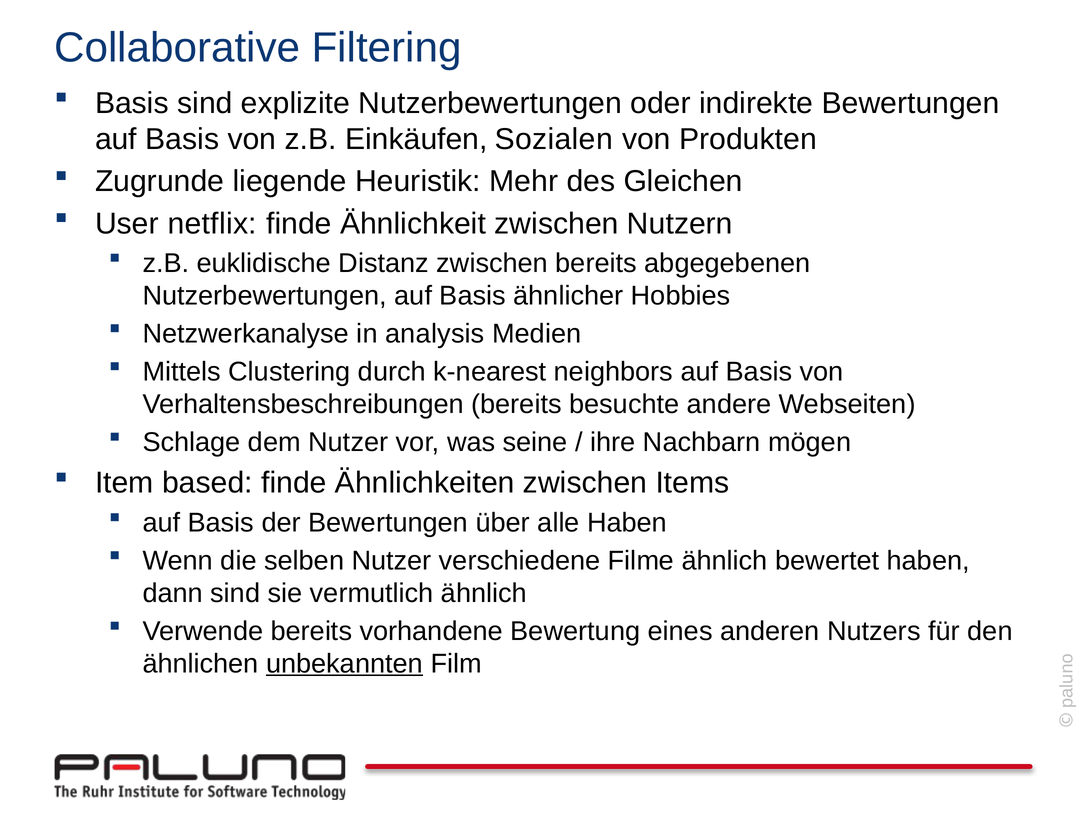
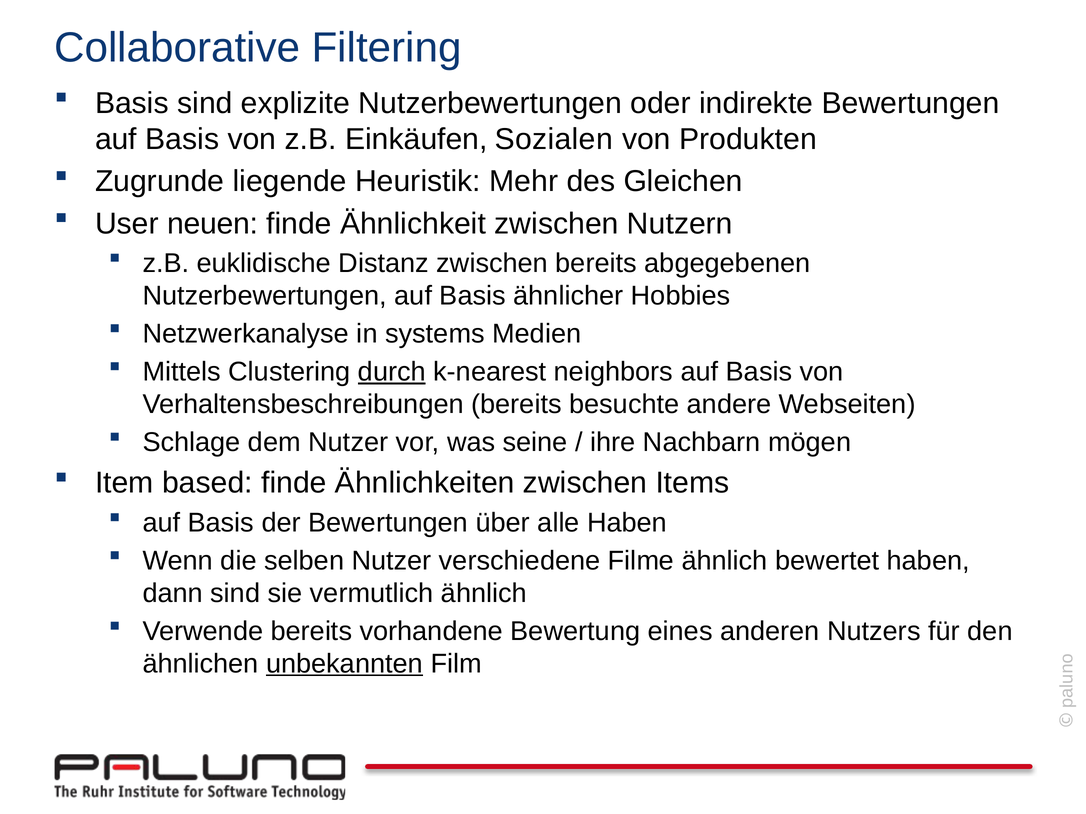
netflix: netflix -> neuen (213, 224)
analysis: analysis -> systems (435, 334)
durch underline: none -> present (392, 372)
